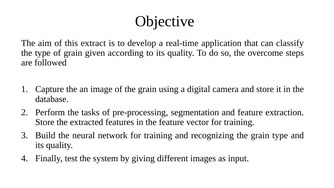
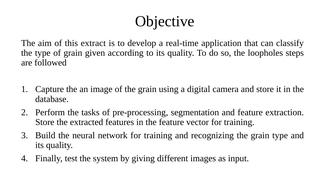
overcome: overcome -> loopholes (265, 53)
